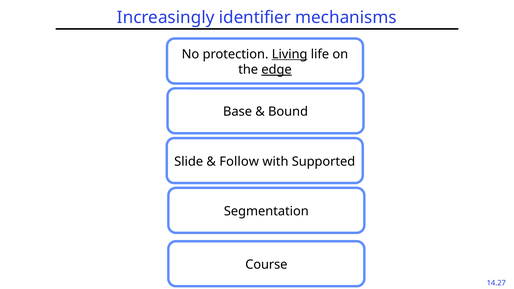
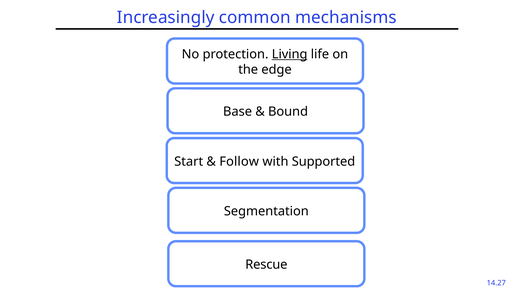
identifier: identifier -> common (255, 18)
edge underline: present -> none (277, 70)
Slide: Slide -> Start (189, 162)
Course: Course -> Rescue (266, 265)
